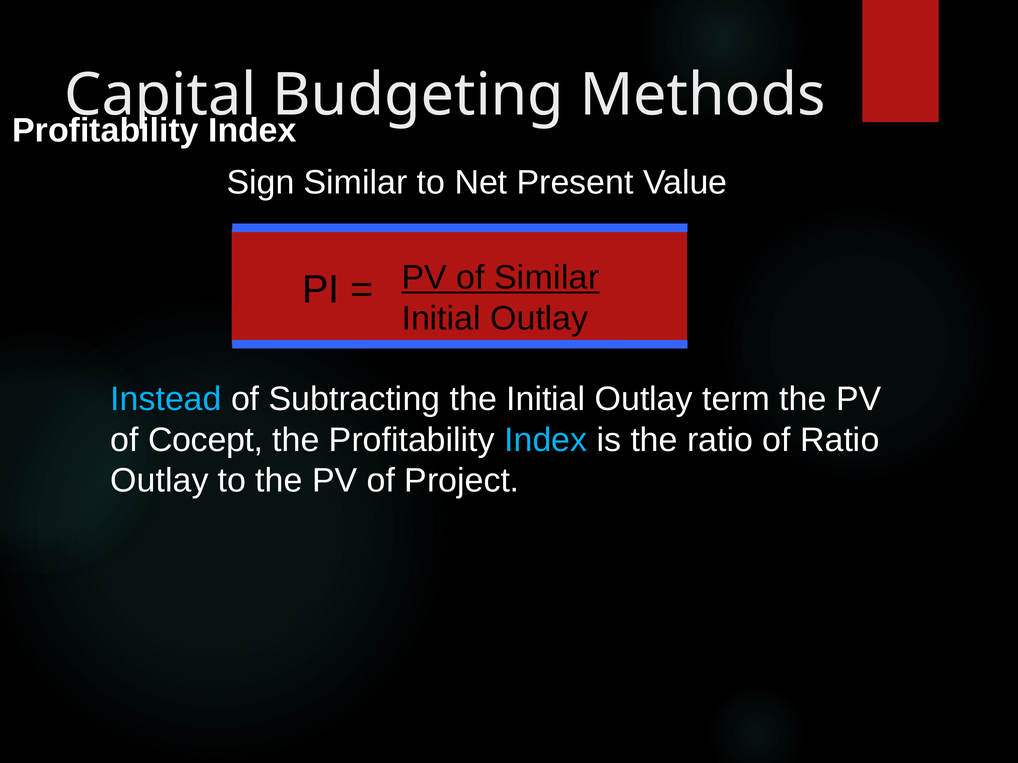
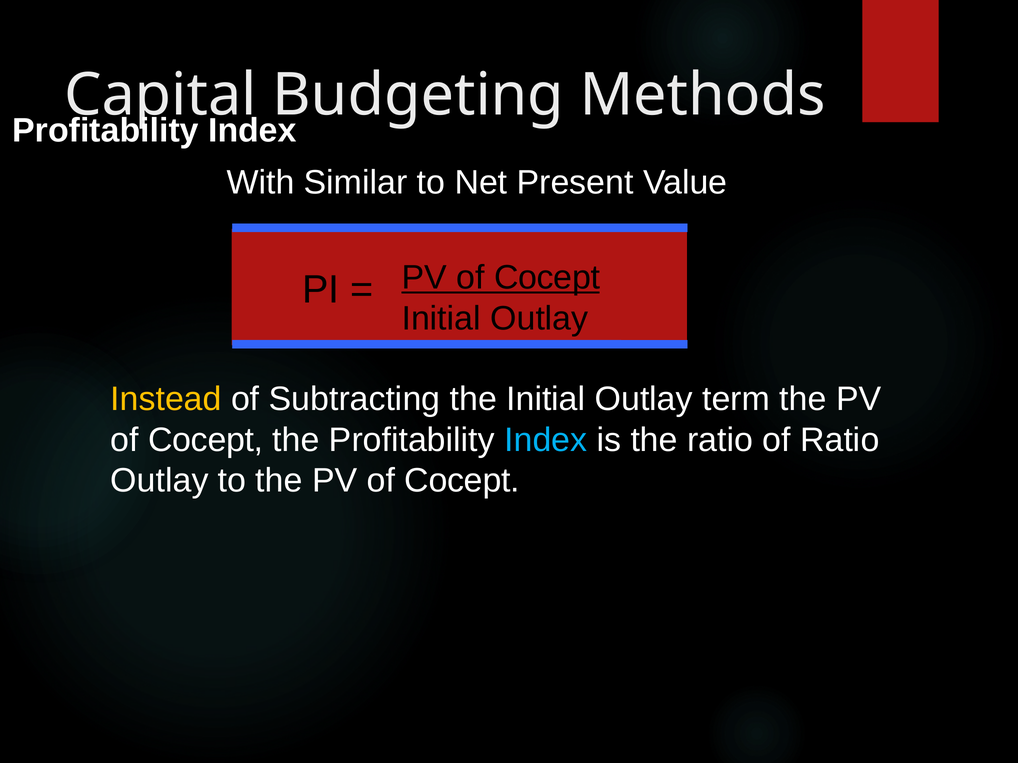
Sign: Sign -> With (261, 182)
Similar: Similar -> Cocept (547, 278)
Instead colour: light blue -> yellow (166, 400)
Project: Project -> Cocept (462, 481)
